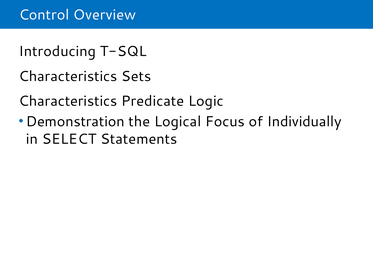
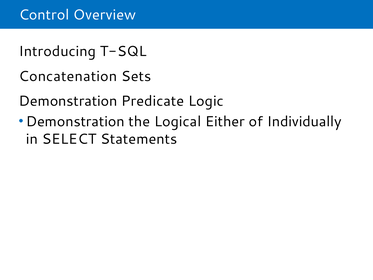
Characteristics: Characteristics -> Concatenation (68, 76)
Characteristics: Characteristics -> Demonstration (68, 101)
Focus: Focus -> Either (225, 121)
